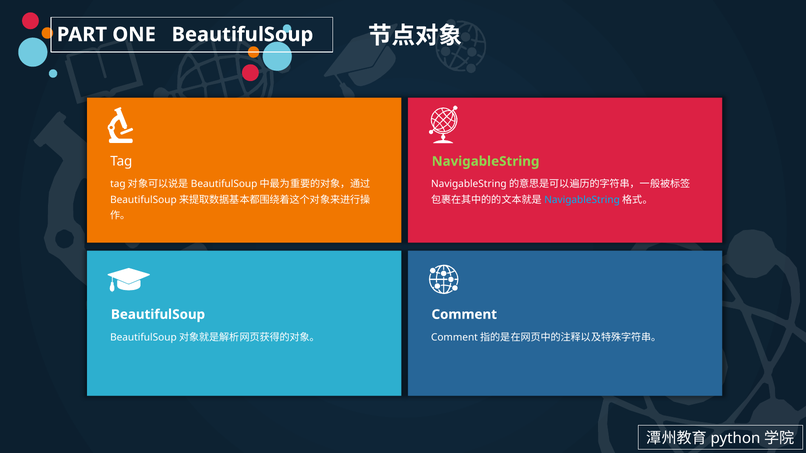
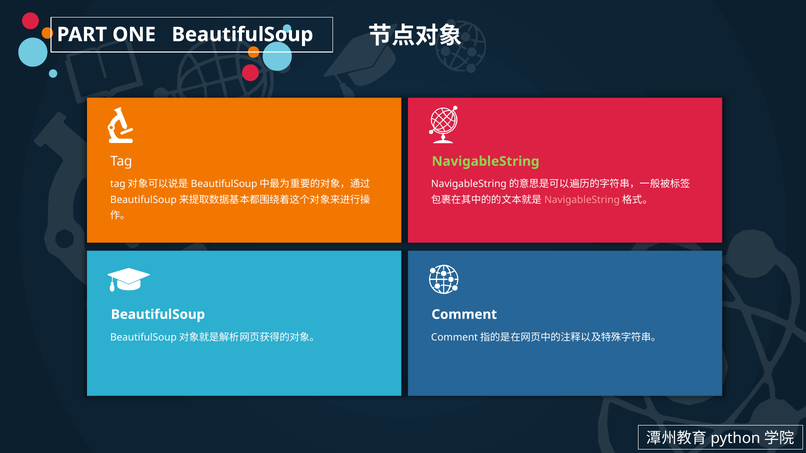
NavigableString colour: light blue -> pink (582, 200)
